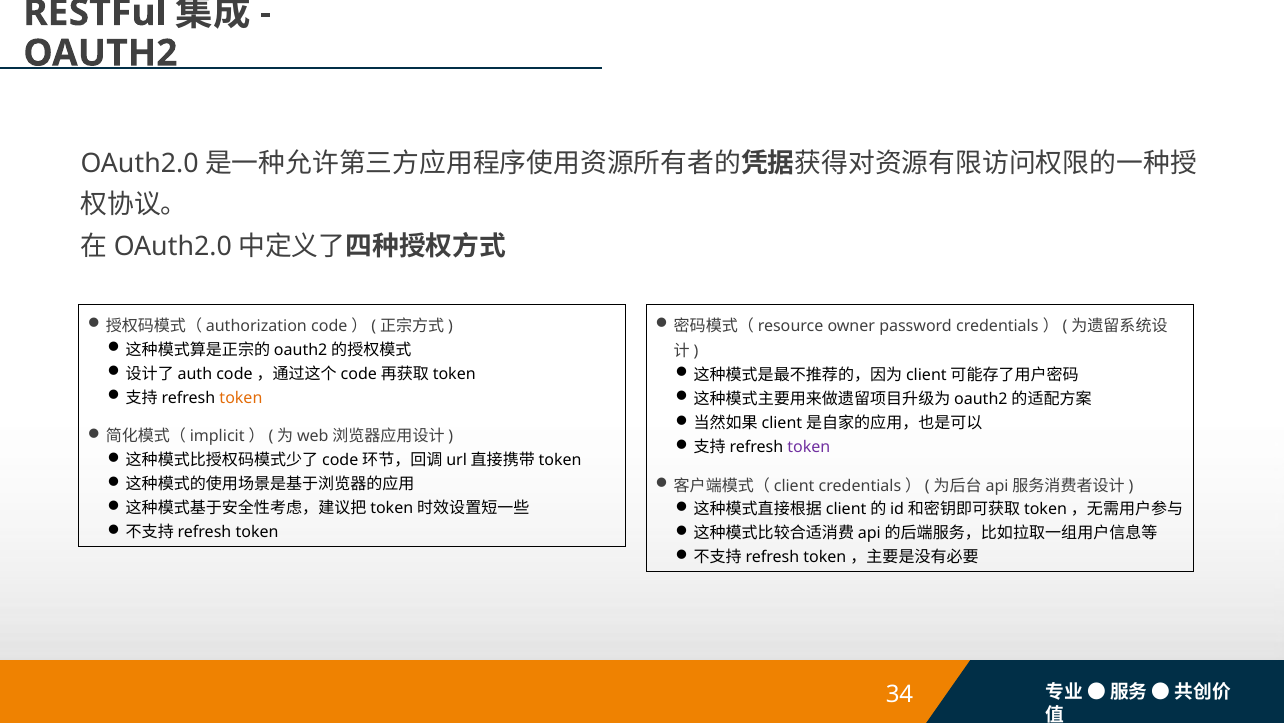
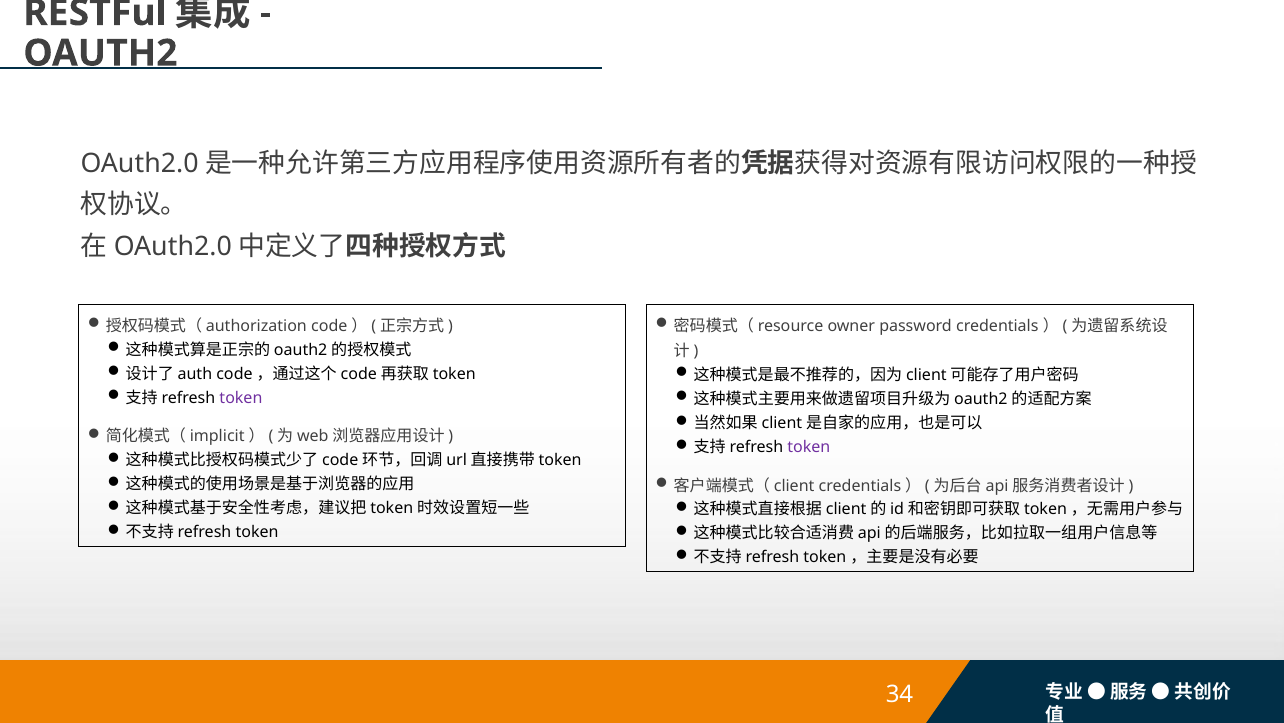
token colour: orange -> purple (241, 398)
